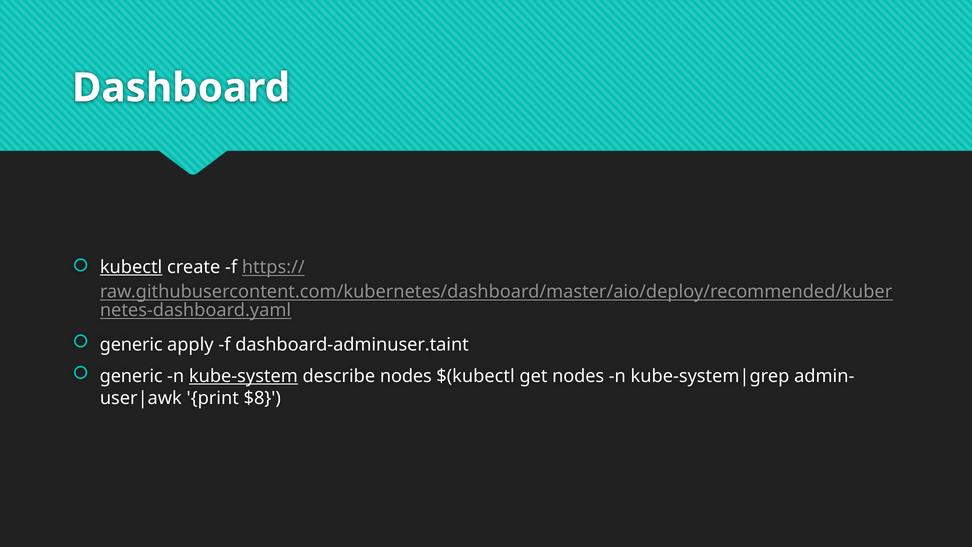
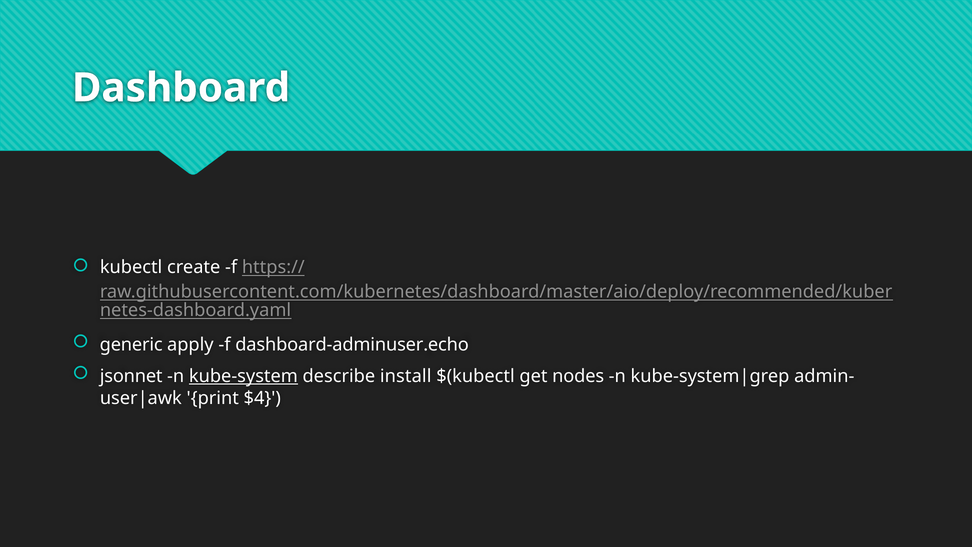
kubectl underline: present -> none (131, 267)
dashboard-adminuser.taint: dashboard-adminuser.taint -> dashboard-adminuser.echo (352, 345)
generic: generic -> jsonnet (131, 376)
describe nodes: nodes -> install (406, 376)
$8: $8 -> $4 (262, 398)
